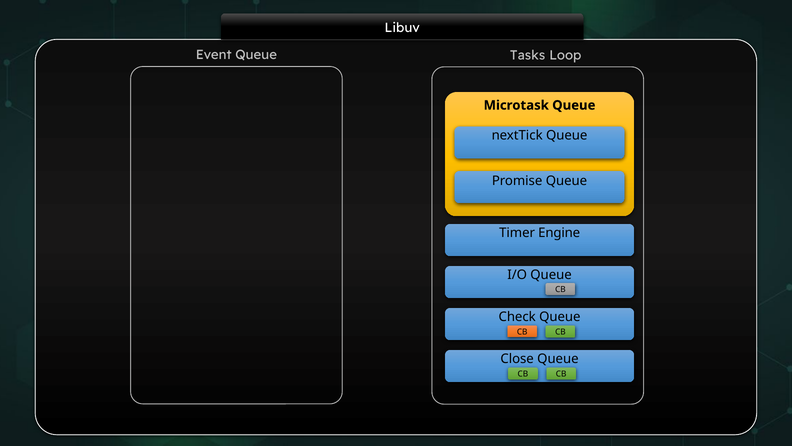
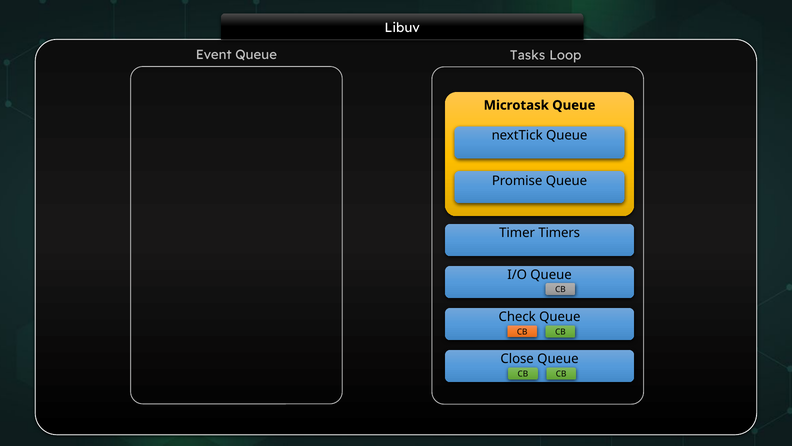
Engine: Engine -> Timers (559, 233)
